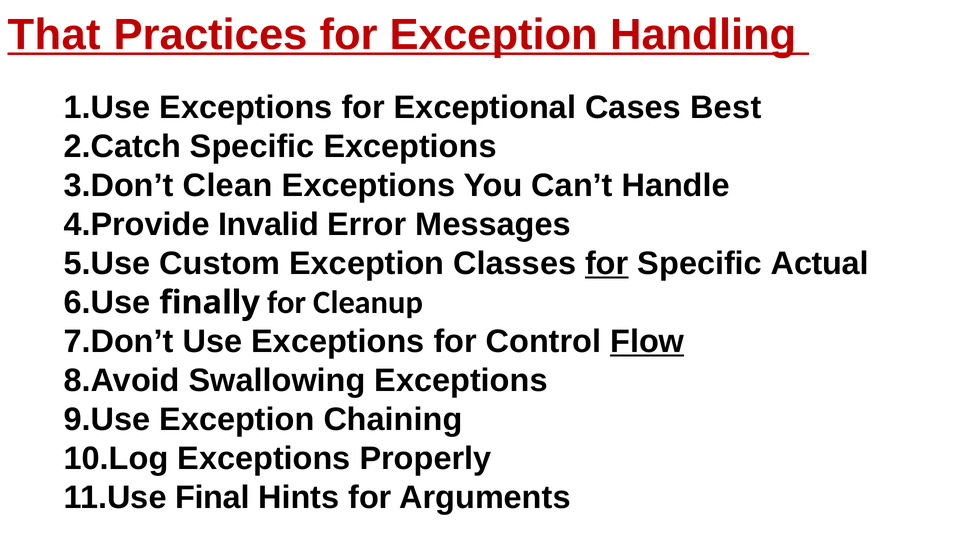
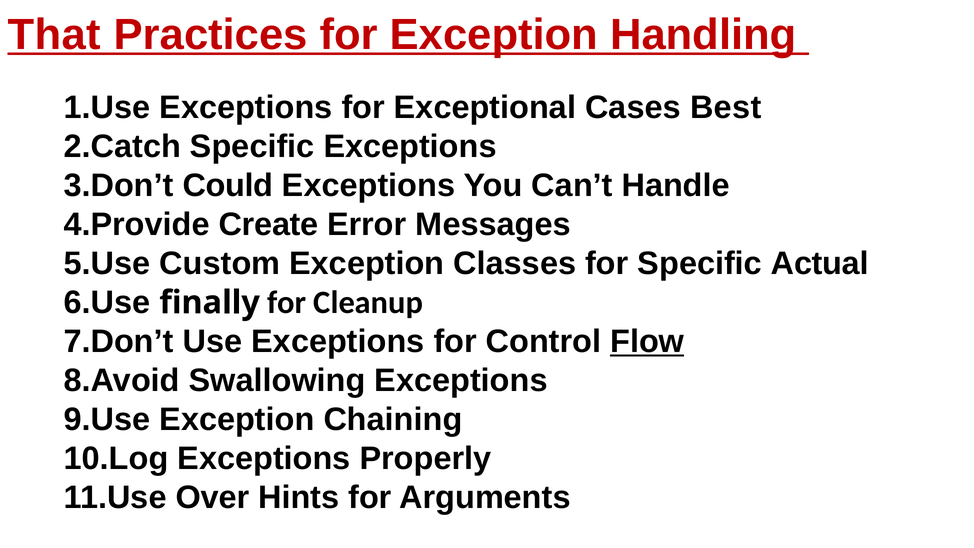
Clean: Clean -> Could (228, 186)
Invalid: Invalid -> Create (269, 225)
for underline: present -> none (607, 264)
Final: Final -> Over (212, 497)
